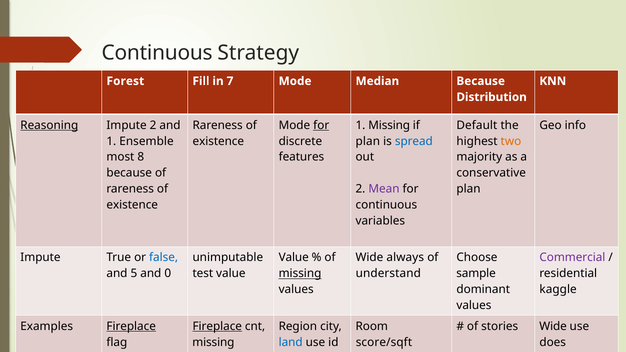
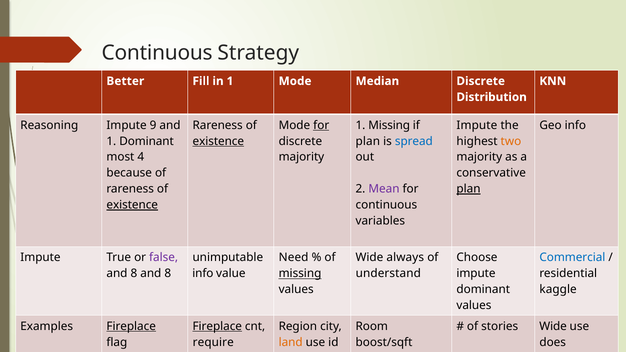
Forest: Forest -> Better (125, 81)
in 7: 7 -> 1 (230, 81)
Median Because: Because -> Discrete (481, 81)
Reasoning underline: present -> none (49, 125)
Impute 2: 2 -> 9 (153, 125)
Default: Default -> Impute (477, 125)
1 Ensemble: Ensemble -> Dominant (147, 141)
existence underline: none -> present (218, 141)
8: 8 -> 4 (141, 157)
features: features -> majority (301, 157)
plan underline: none -> present (468, 189)
existence underline: none -> present (132, 205)
false colour: blue -> purple (164, 258)
Value: Value -> Need (294, 258)
Commercial colour: purple -> blue (572, 258)
5: 5 -> 8 (134, 274)
0: 0 -> 8 (168, 274)
test: test -> info (203, 274)
sample: sample -> impute (476, 274)
missing: missing -> require (213, 342)
land colour: blue -> orange (291, 342)
score/sqft: score/sqft -> boost/sqft (384, 342)
